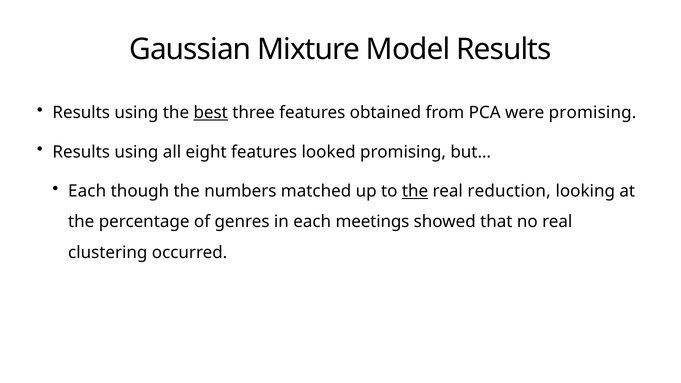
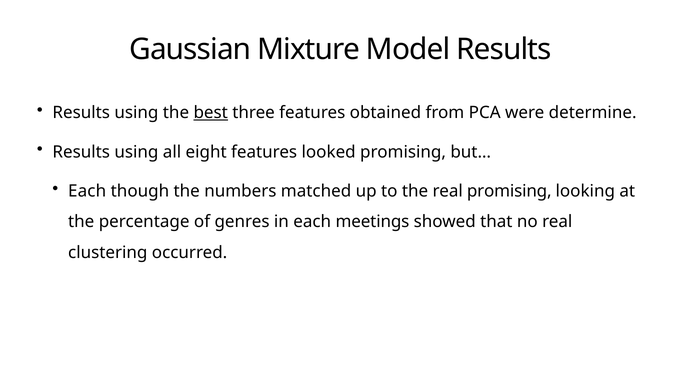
were promising: promising -> determine (593, 113)
the underline: present -> none (415, 191)
real reduction: reduction -> promising (509, 191)
